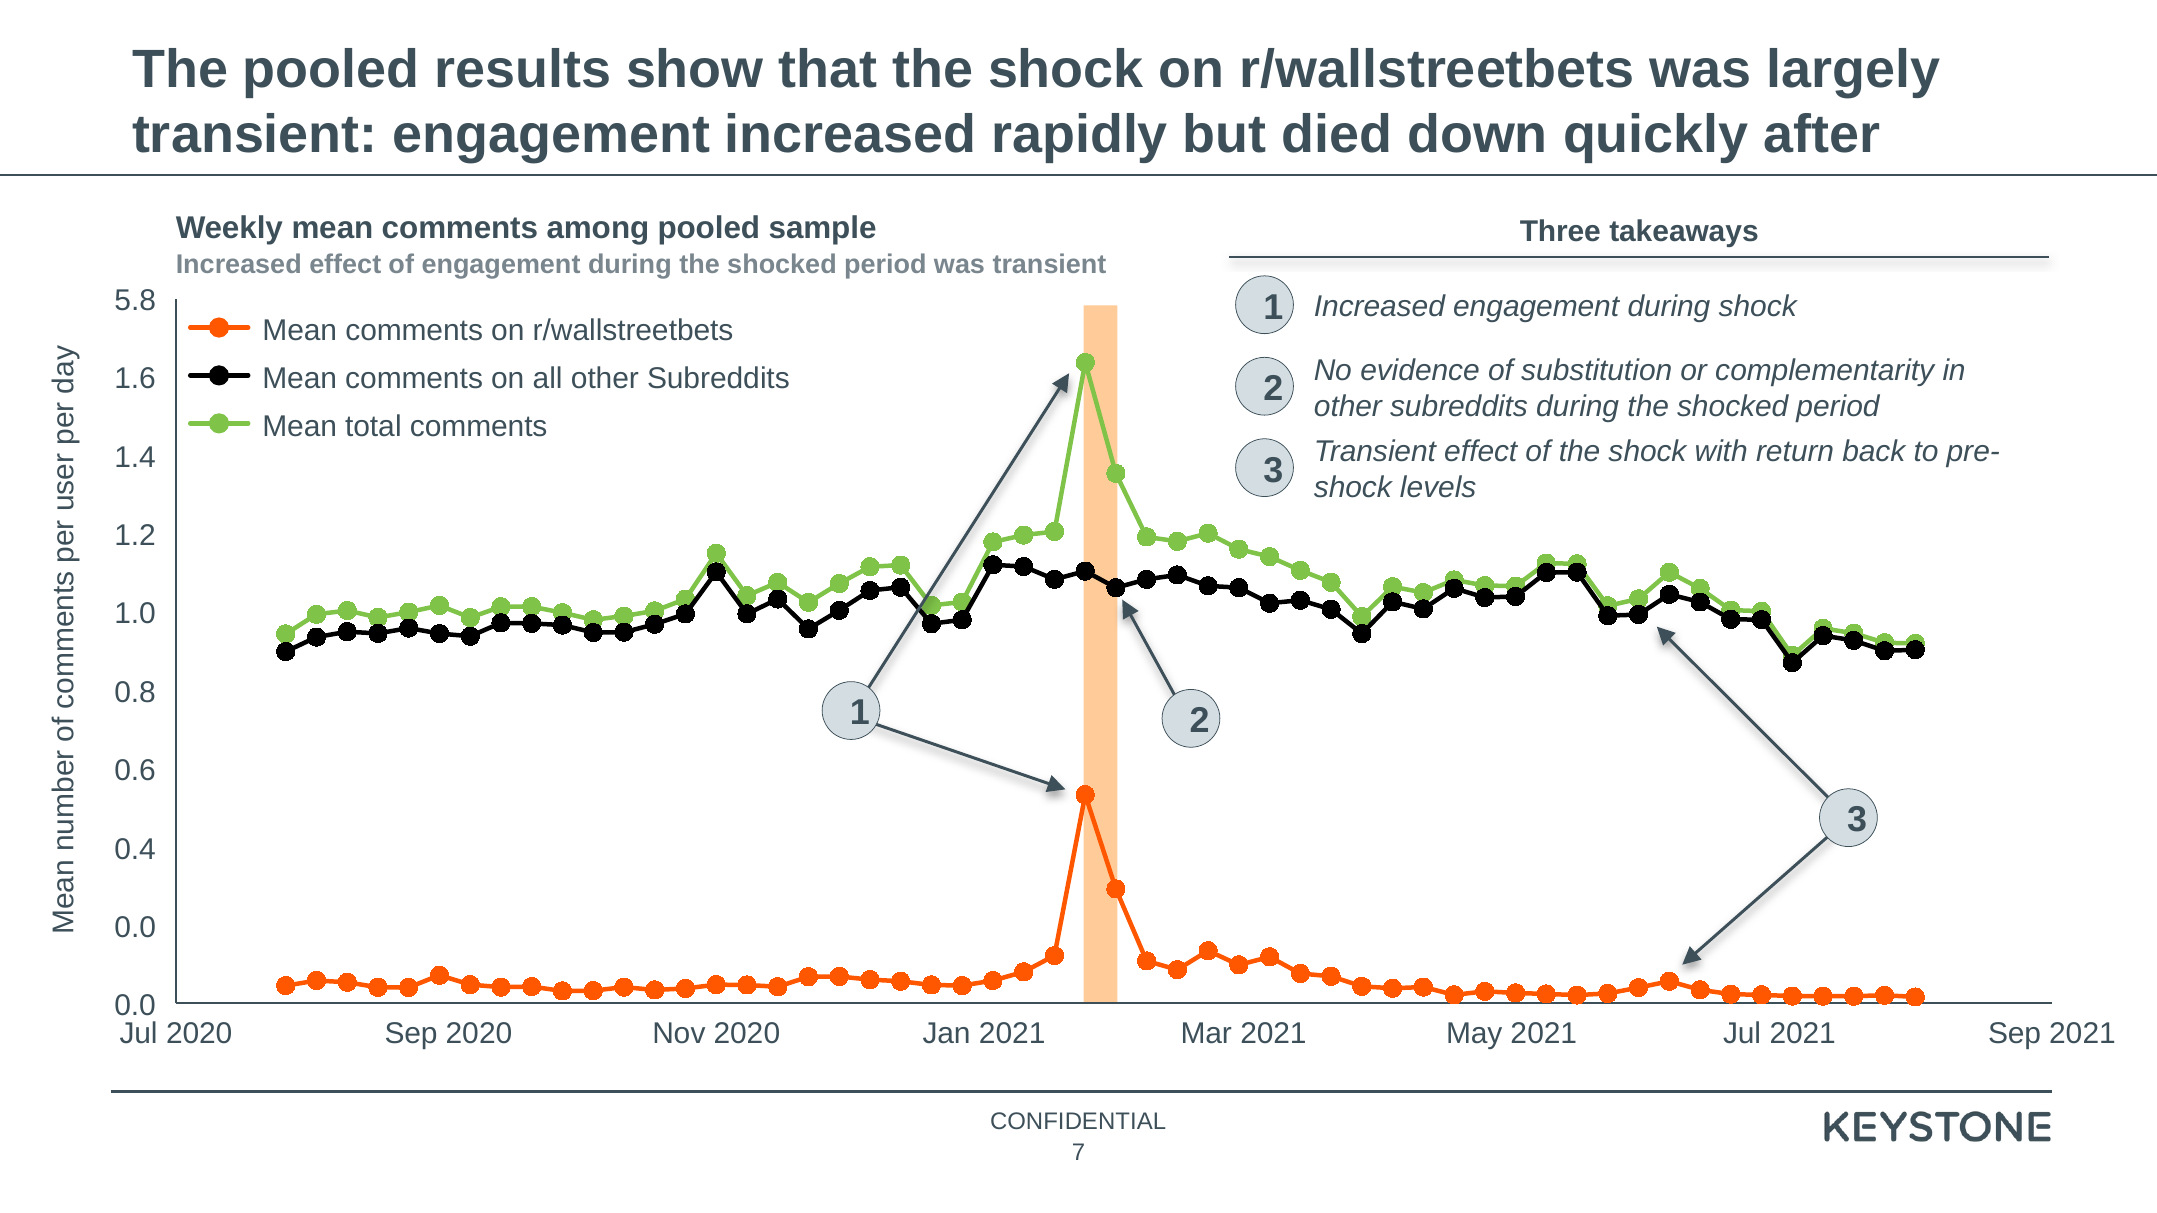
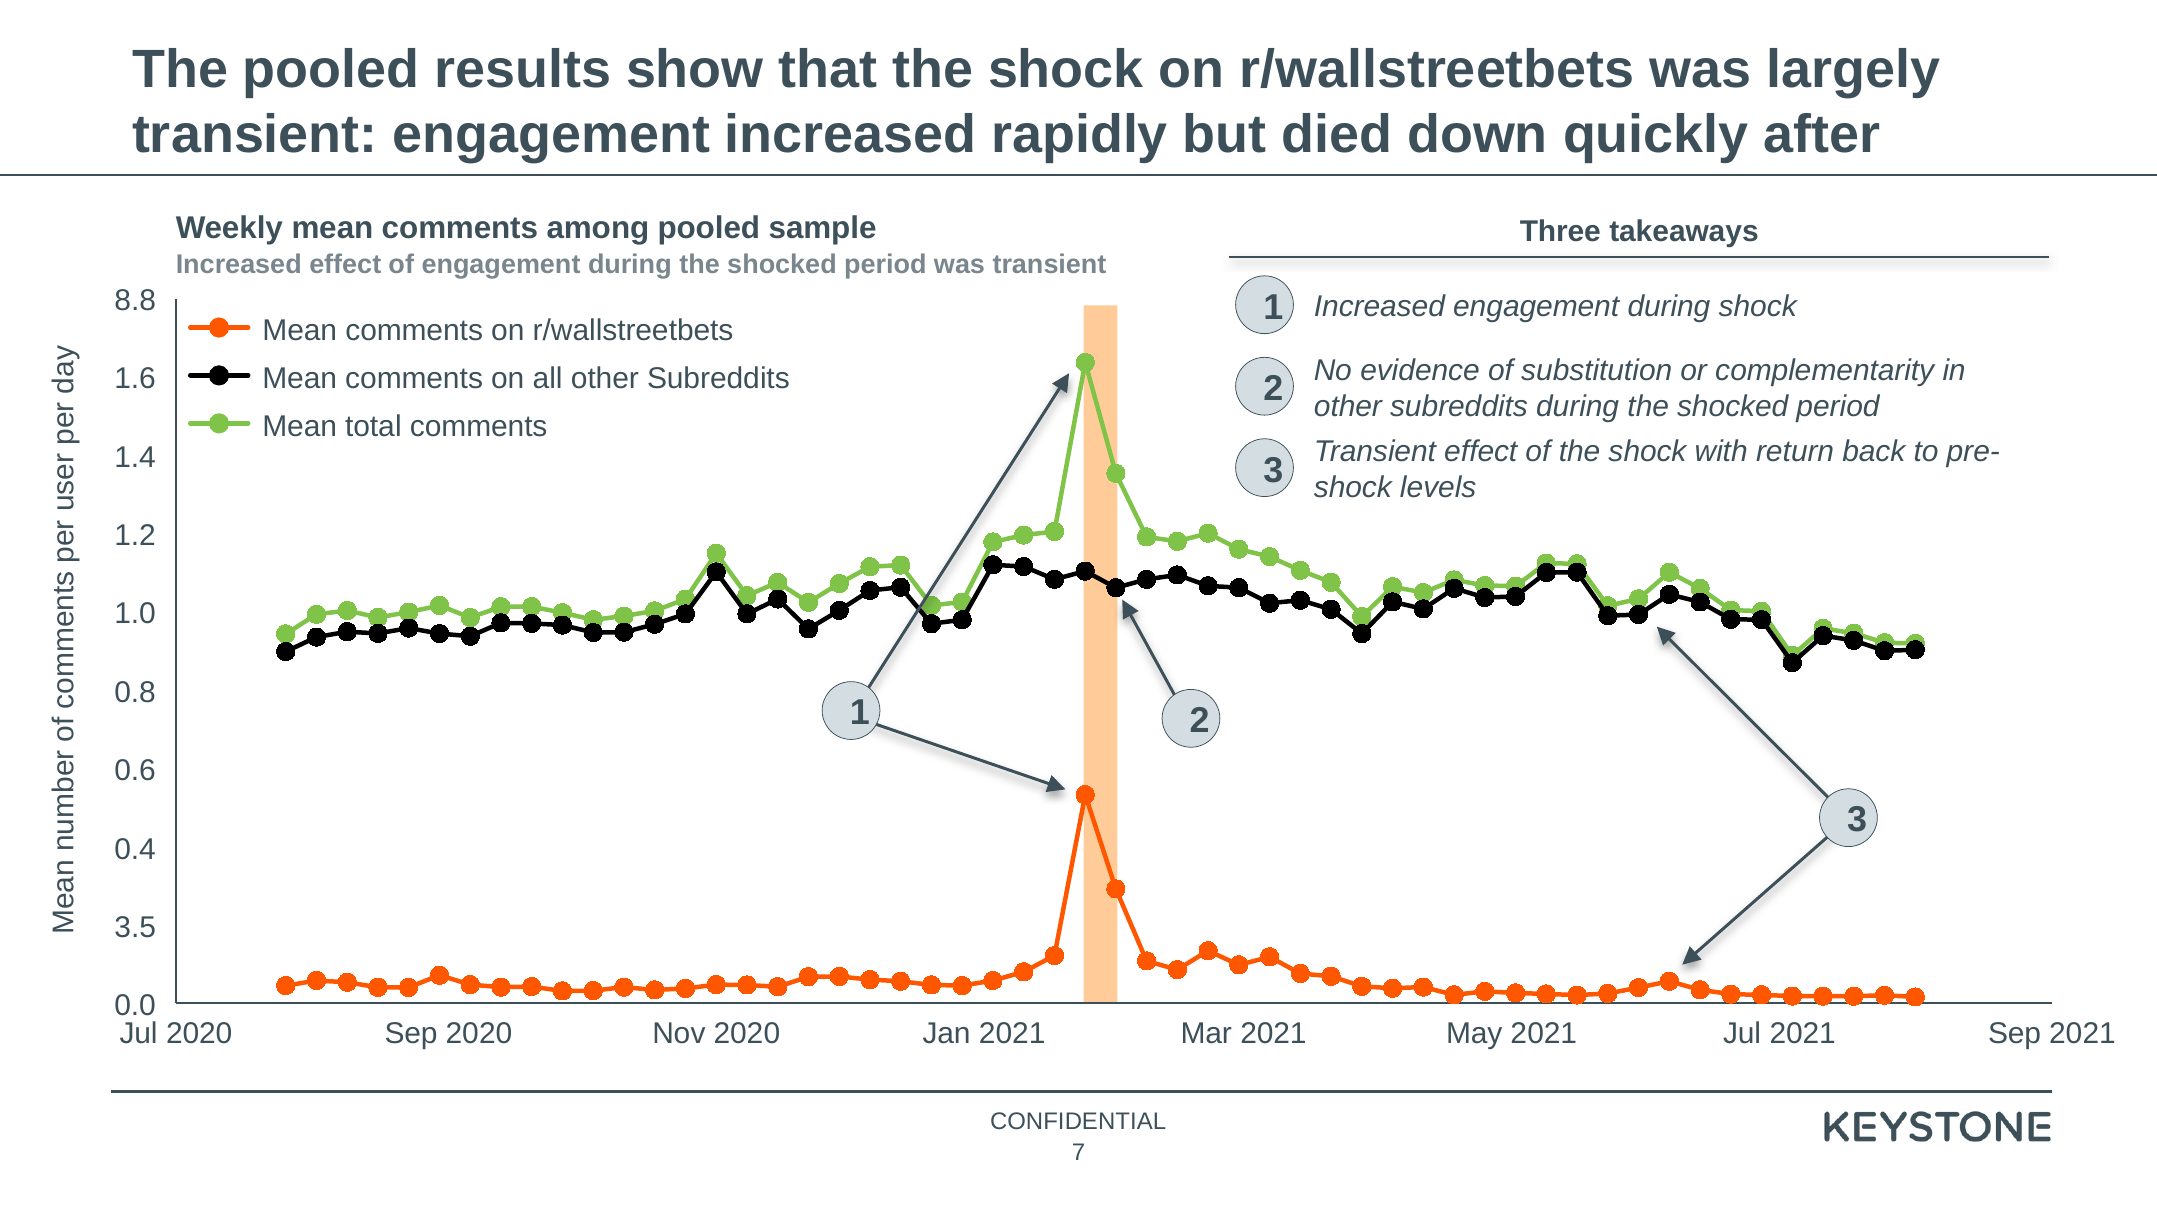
5.8: 5.8 -> 8.8 (135, 301)
0.0: 0.0 -> 3.5 (135, 928)
